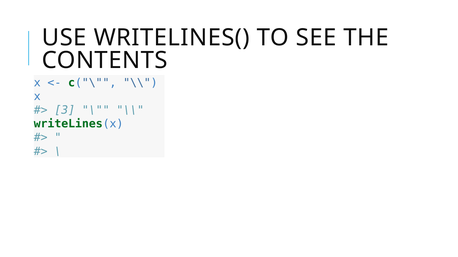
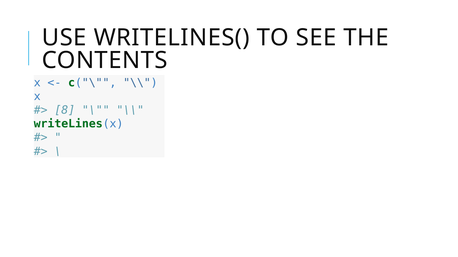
3: 3 -> 8 (65, 110)
